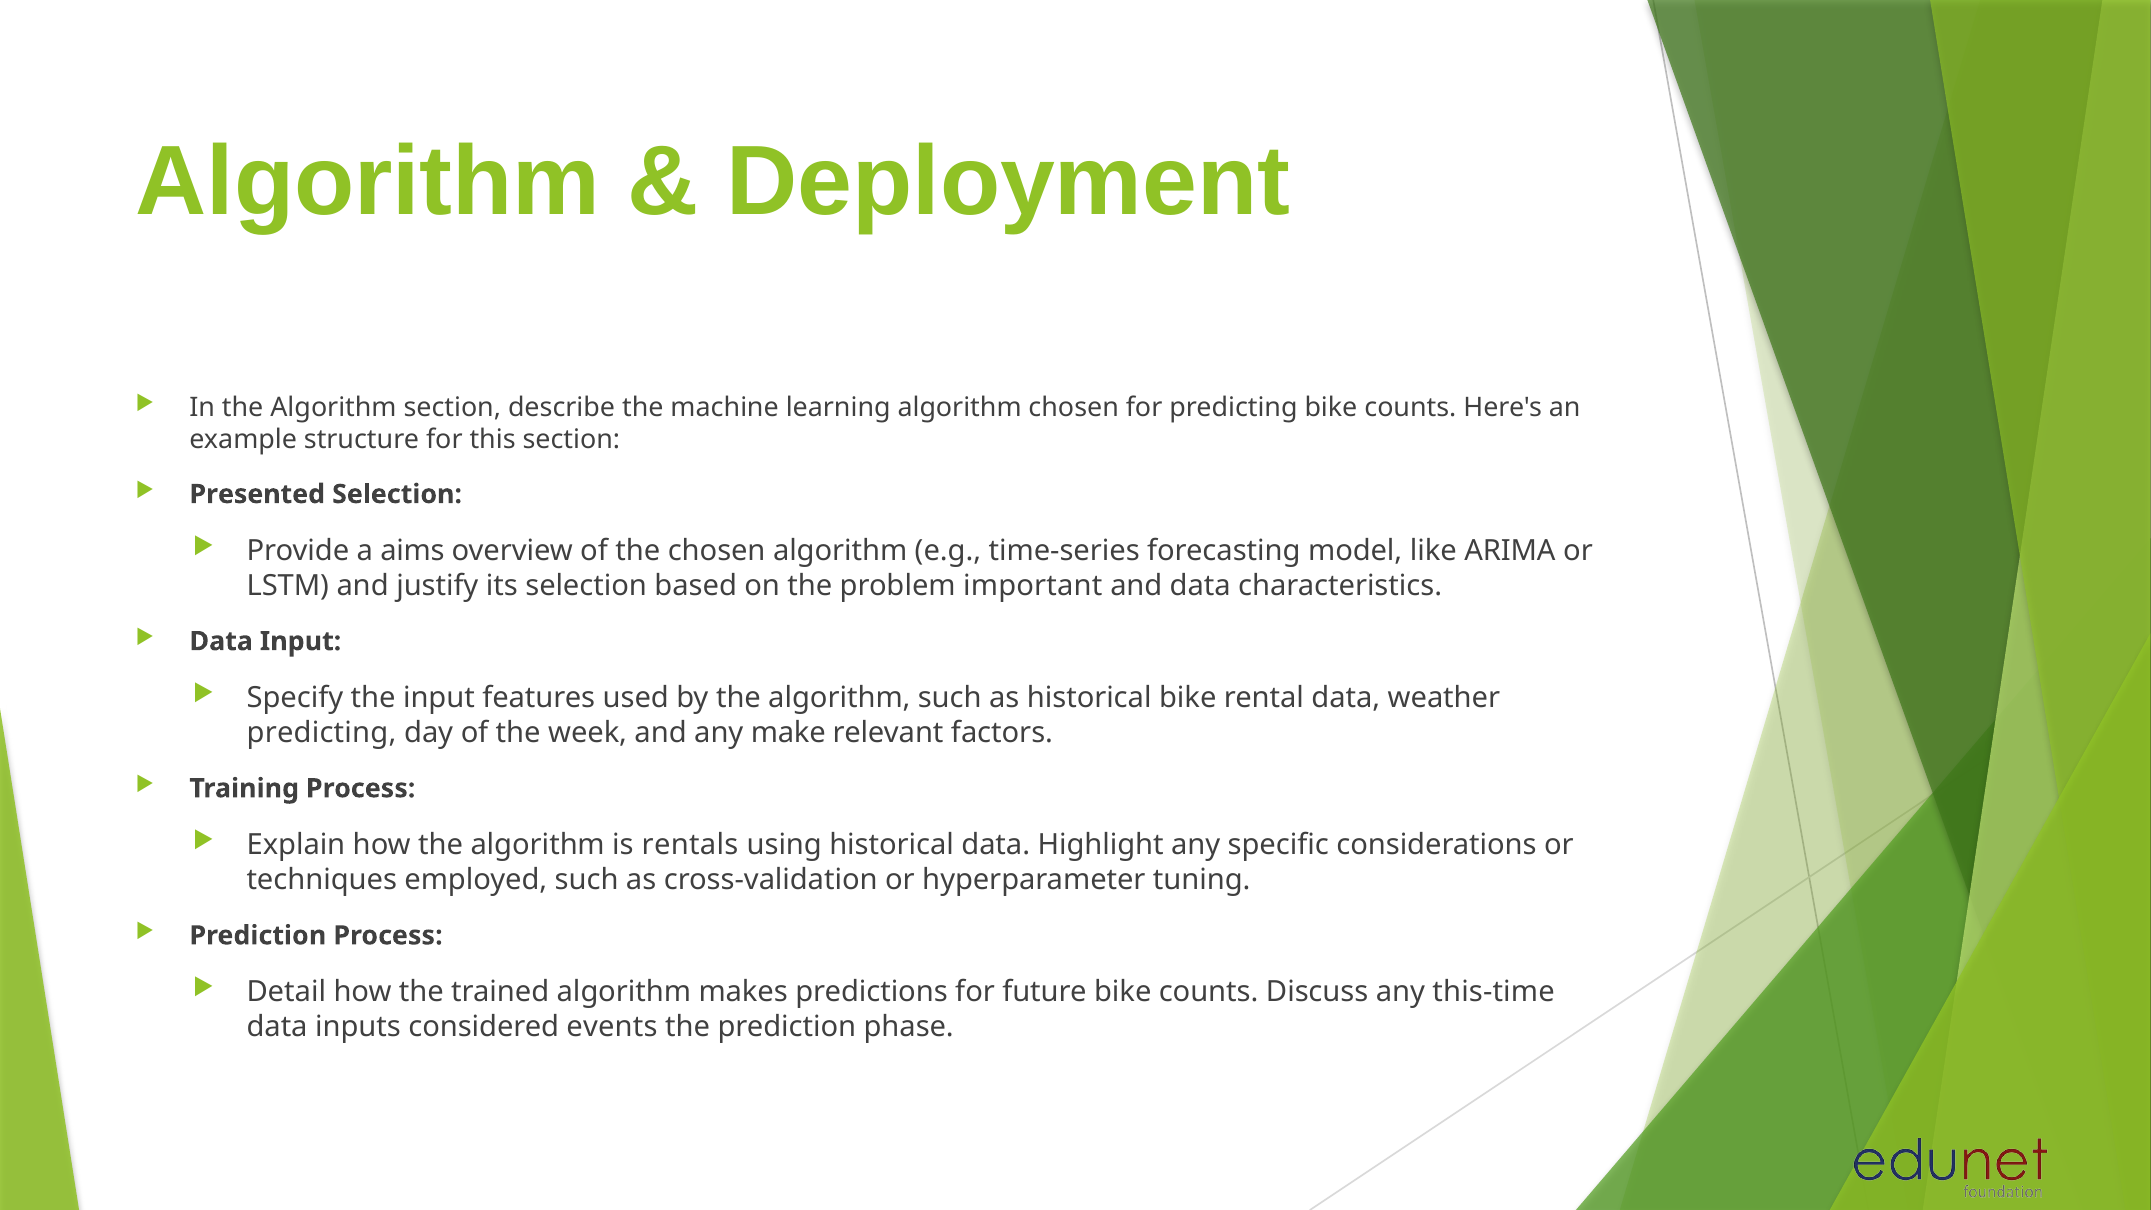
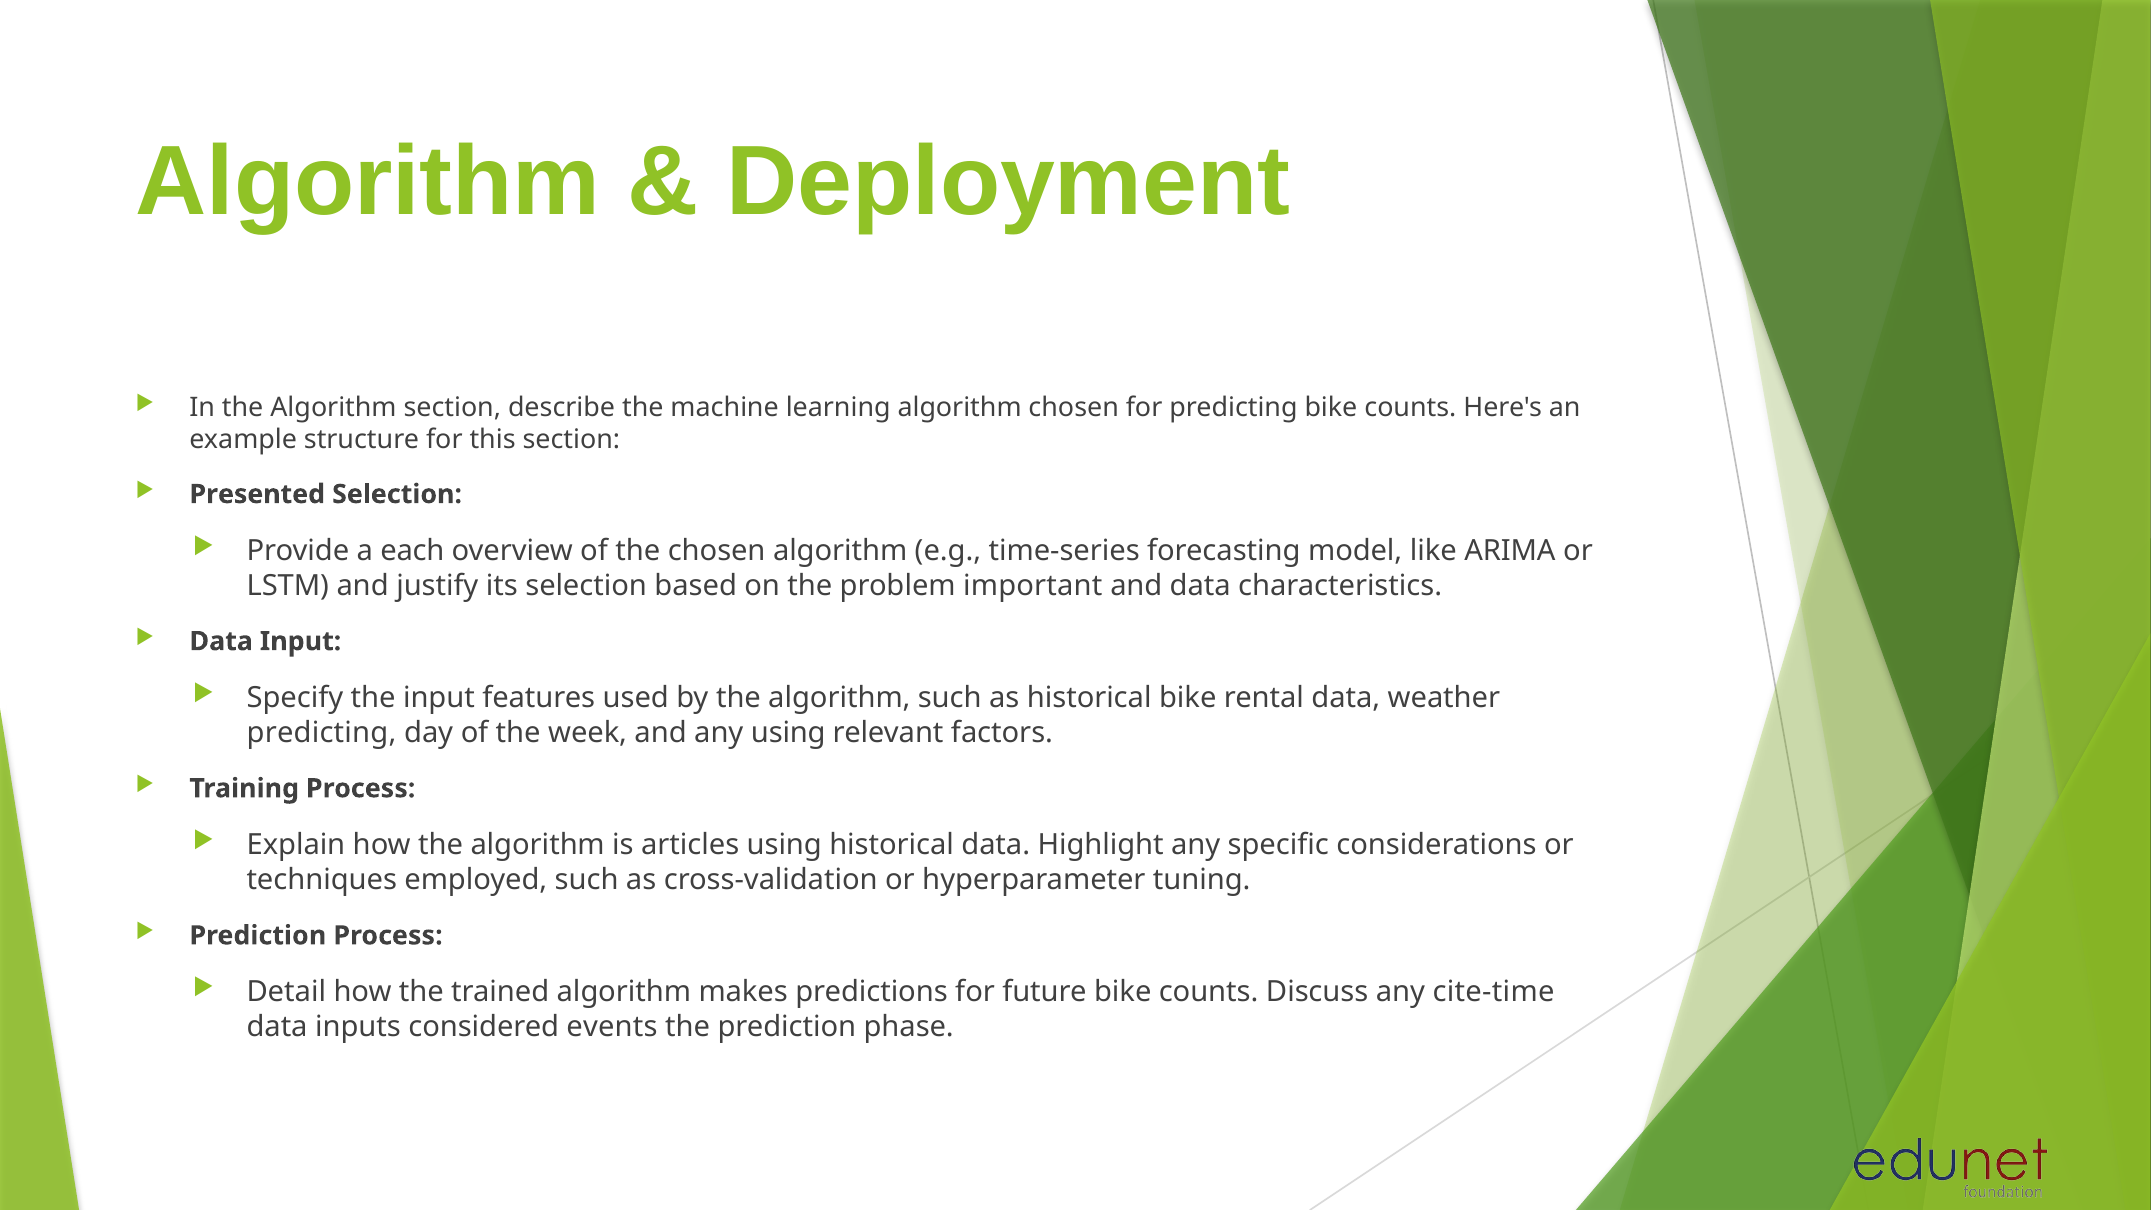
aims: aims -> each (412, 550)
any make: make -> using (788, 733)
rentals: rentals -> articles (690, 845)
this-time: this-time -> cite-time (1494, 992)
